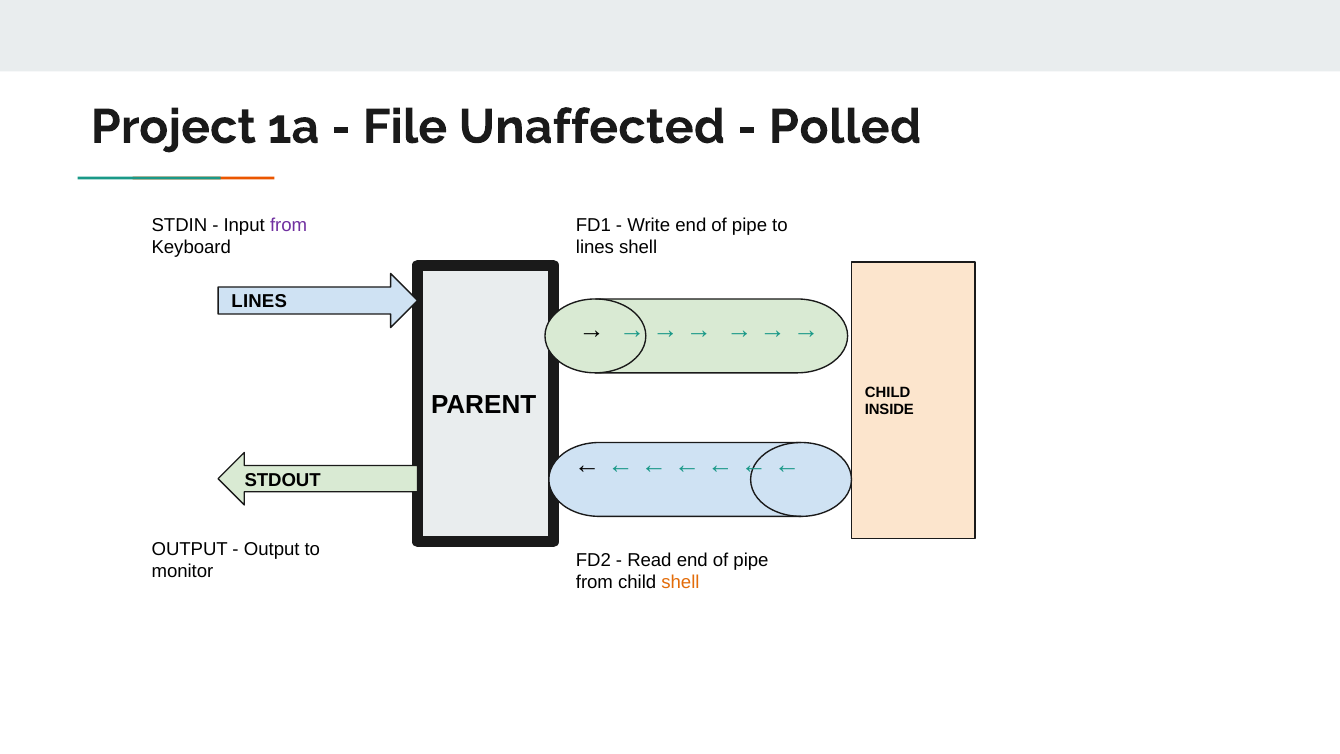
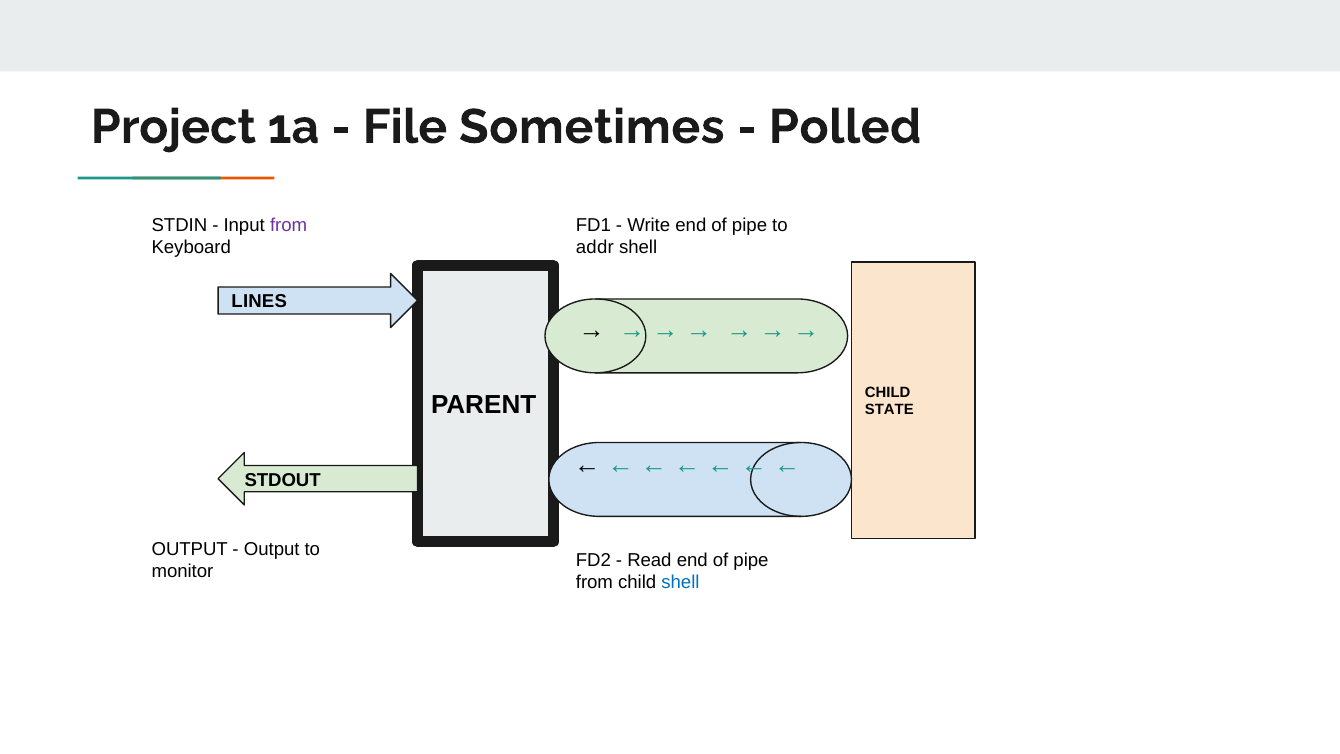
Unaffected: Unaffected -> Sometimes (592, 127)
lines: lines -> addr (595, 248)
INSIDE: INSIDE -> STATE (889, 410)
shell colour: orange -> blue (680, 583)
